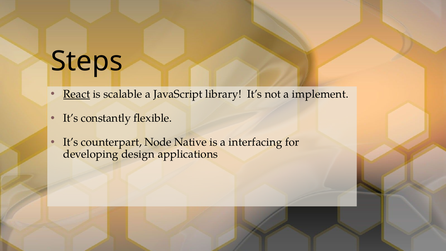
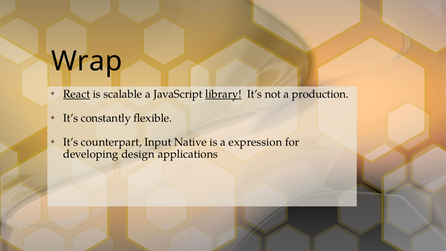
Steps: Steps -> Wrap (87, 61)
library underline: none -> present (223, 94)
implement: implement -> production (320, 94)
Node: Node -> Input (158, 142)
interfacing: interfacing -> expression (255, 142)
